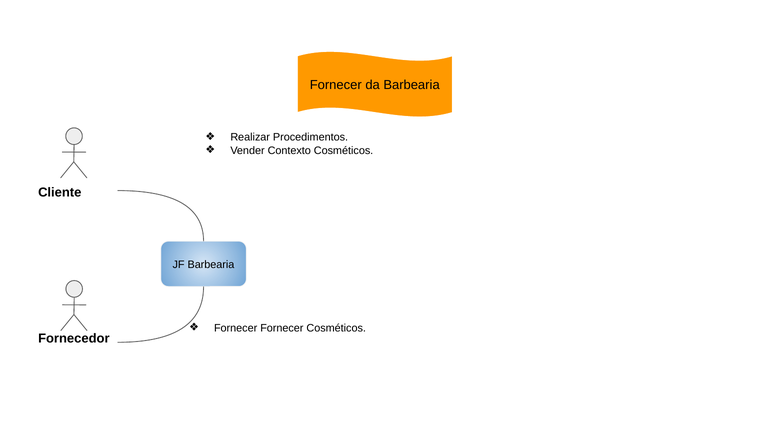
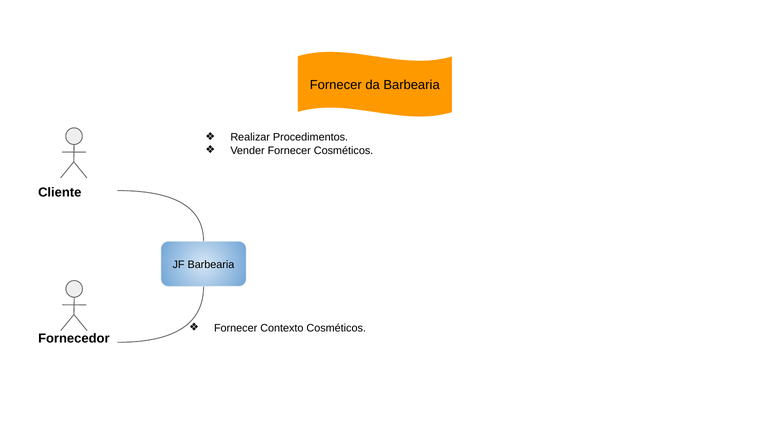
Vender Contexto: Contexto -> Fornecer (289, 151)
Fornecer Fornecer: Fornecer -> Contexto (282, 328)
